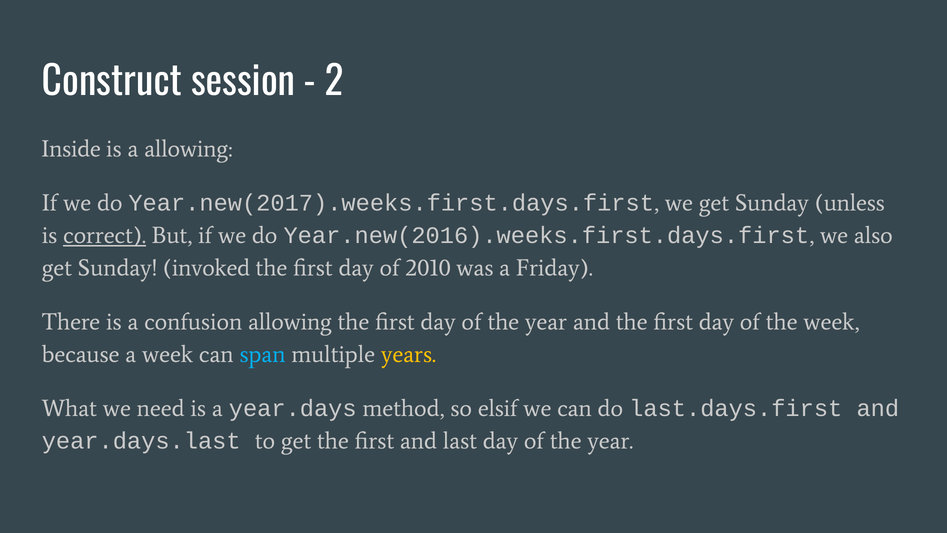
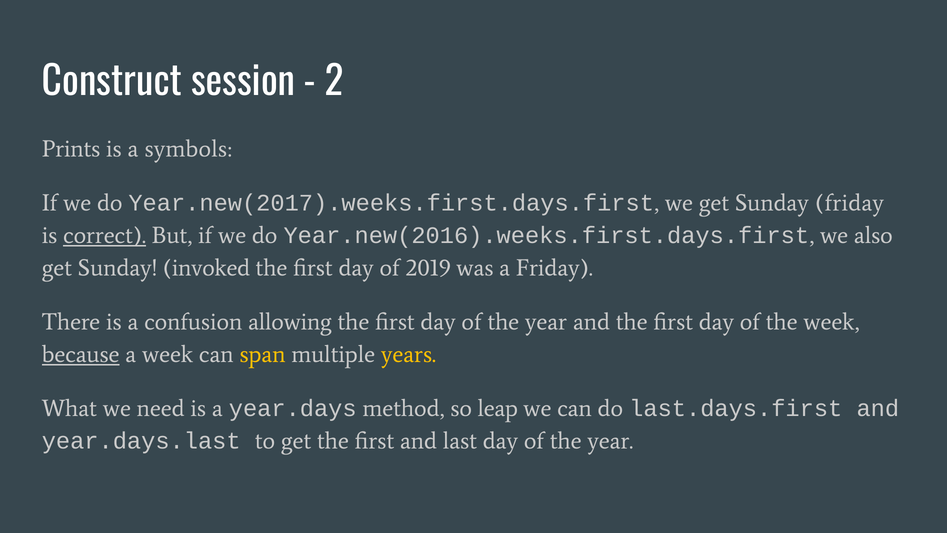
Inside: Inside -> Prints (71, 149)
a allowing: allowing -> symbols (188, 149)
Sunday unless: unless -> friday (849, 203)
2010: 2010 -> 2019 (428, 268)
because underline: none -> present (81, 354)
span colour: light blue -> yellow (263, 354)
elsif: elsif -> leap (498, 408)
